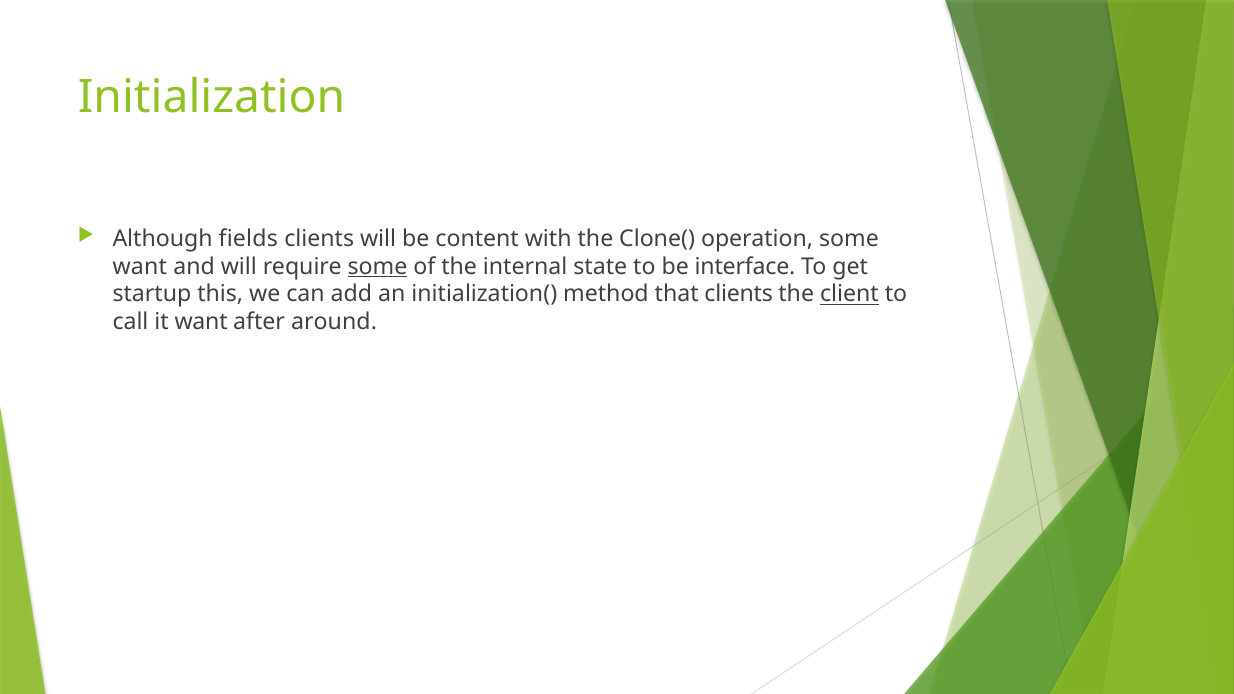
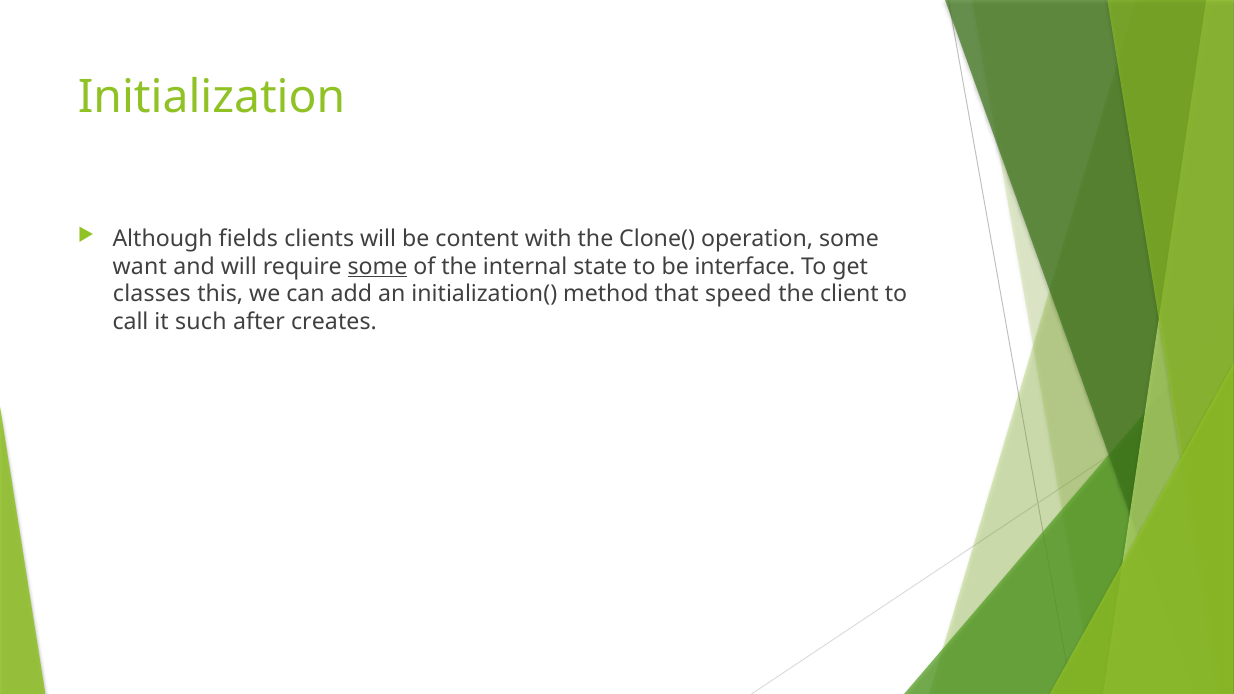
startup: startup -> classes (152, 294)
that clients: clients -> speed (738, 294)
client underline: present -> none (849, 294)
it want: want -> such (201, 322)
around: around -> creates (334, 322)
